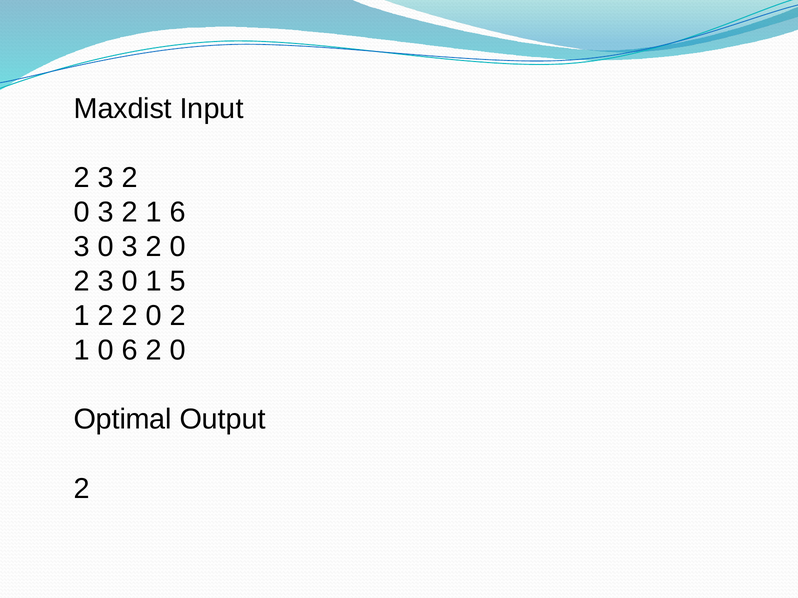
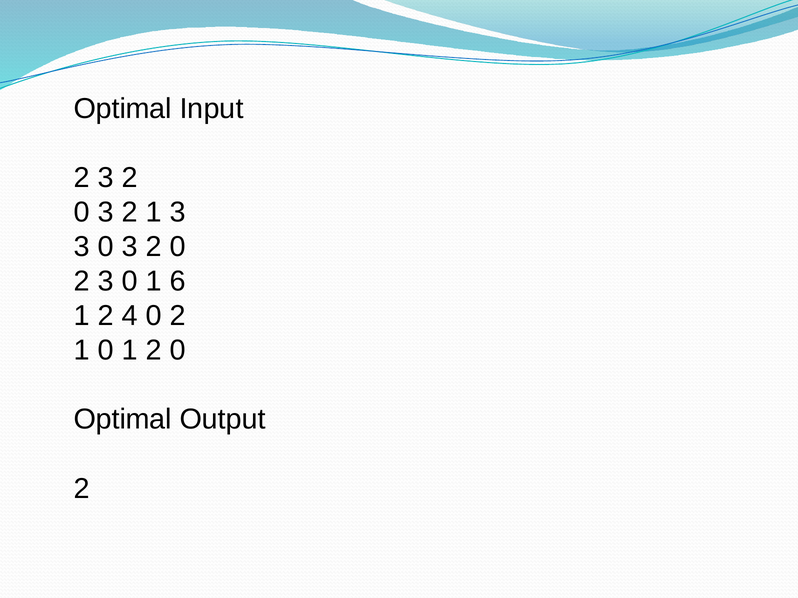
Maxdist: Maxdist -> Optimal (123, 109)
1 6: 6 -> 3 (178, 212)
5: 5 -> 6 (178, 282)
2 2: 2 -> 4 (130, 316)
1 0 6: 6 -> 1 (130, 351)
